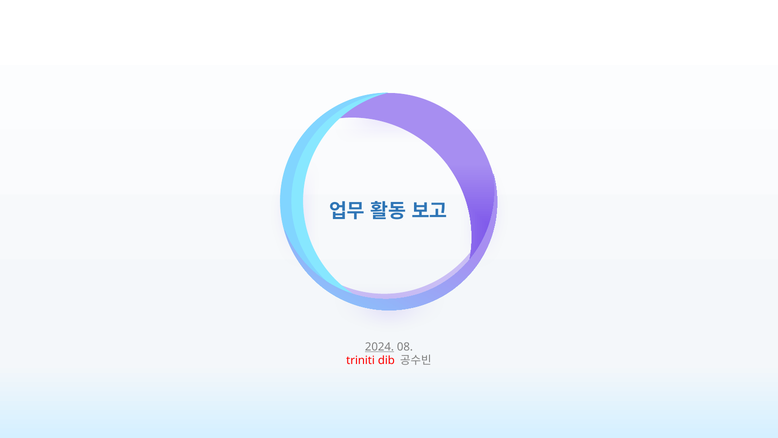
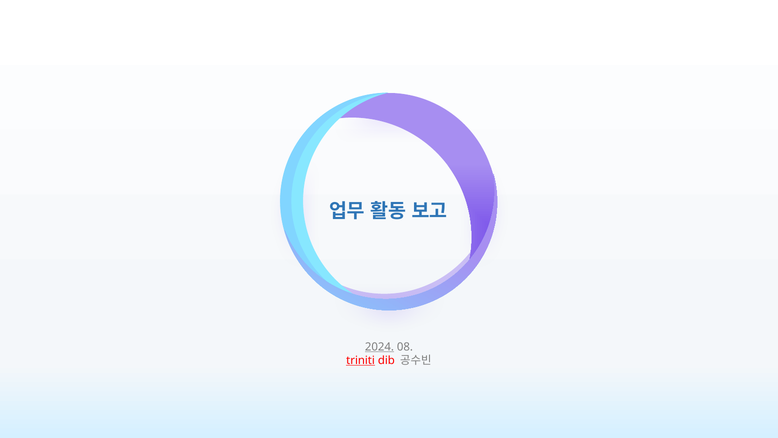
triniti underline: none -> present (361, 360)
